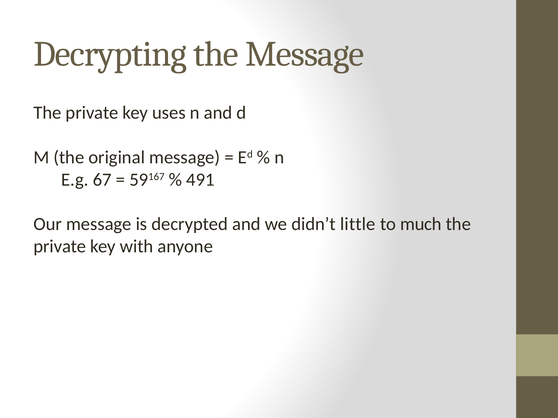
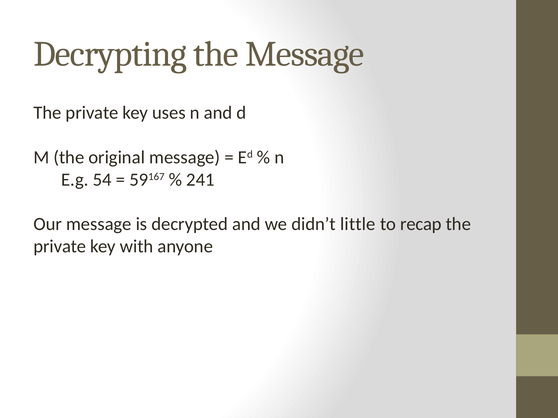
67: 67 -> 54 (102, 180)
491: 491 -> 241 (200, 180)
much: much -> recap (421, 224)
